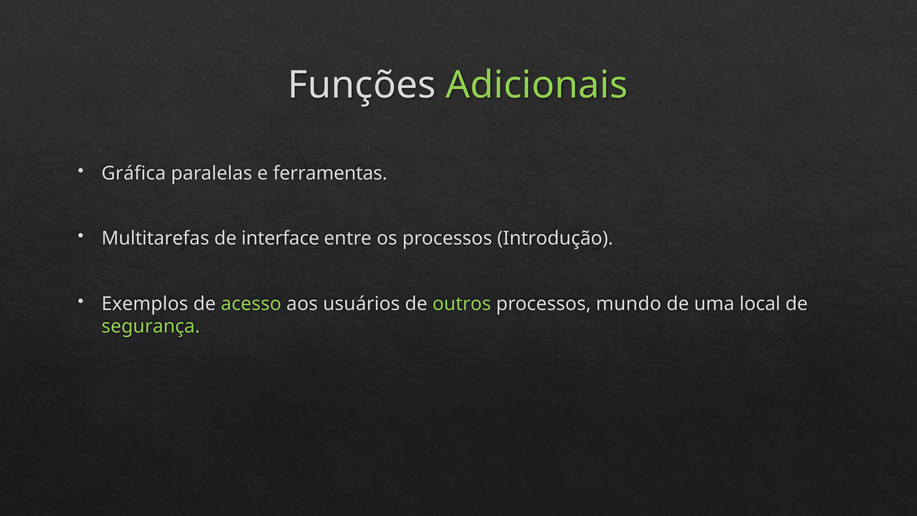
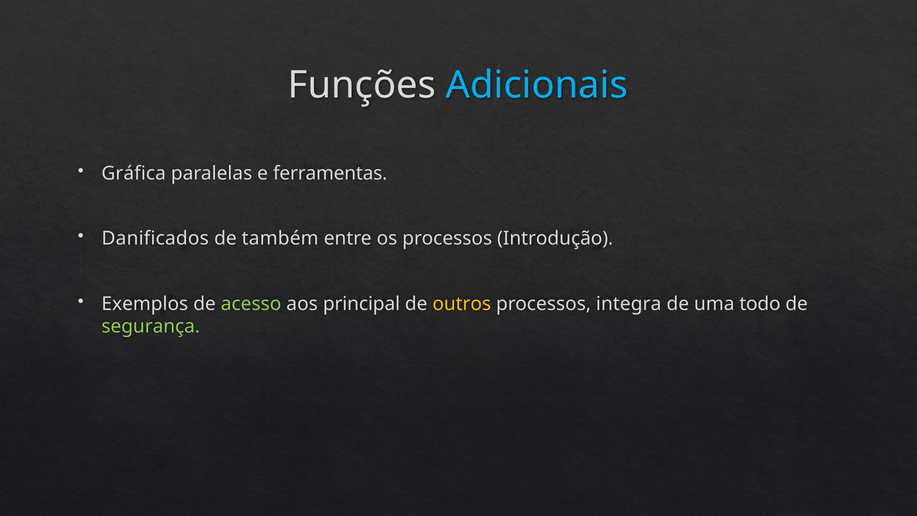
Adicionais colour: light green -> light blue (537, 85)
Multitarefas: Multitarefas -> Danificados (155, 239)
interface: interface -> também (280, 239)
usuários: usuários -> principal (361, 304)
outros colour: light green -> yellow (462, 304)
mundo: mundo -> integra (629, 304)
local: local -> todo (760, 304)
